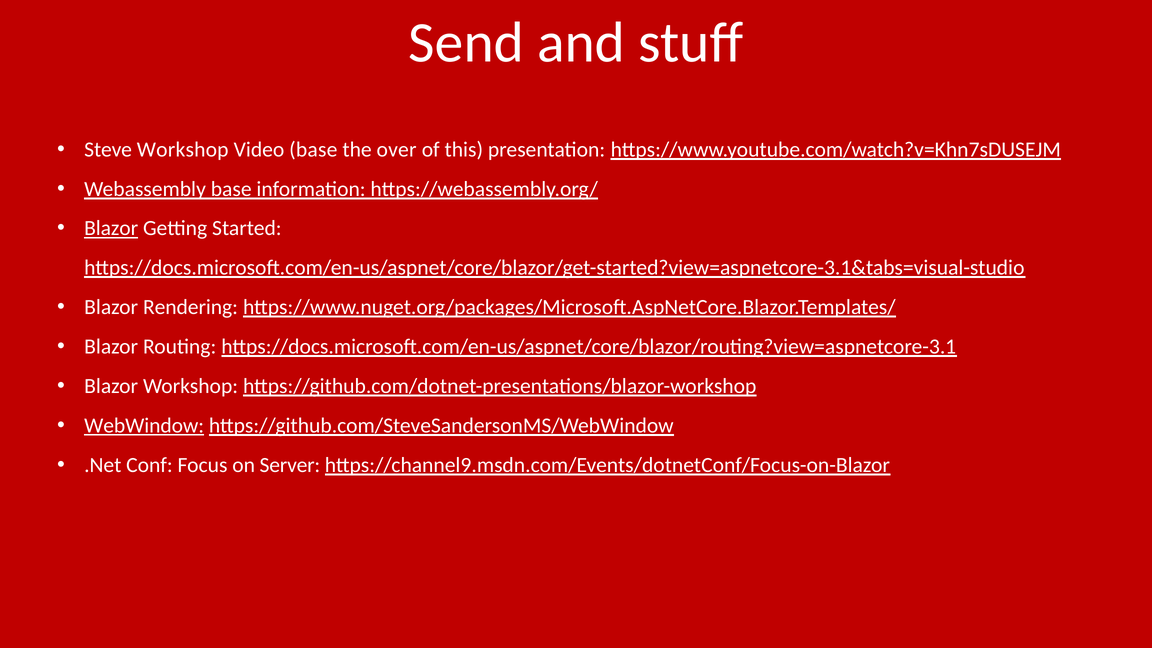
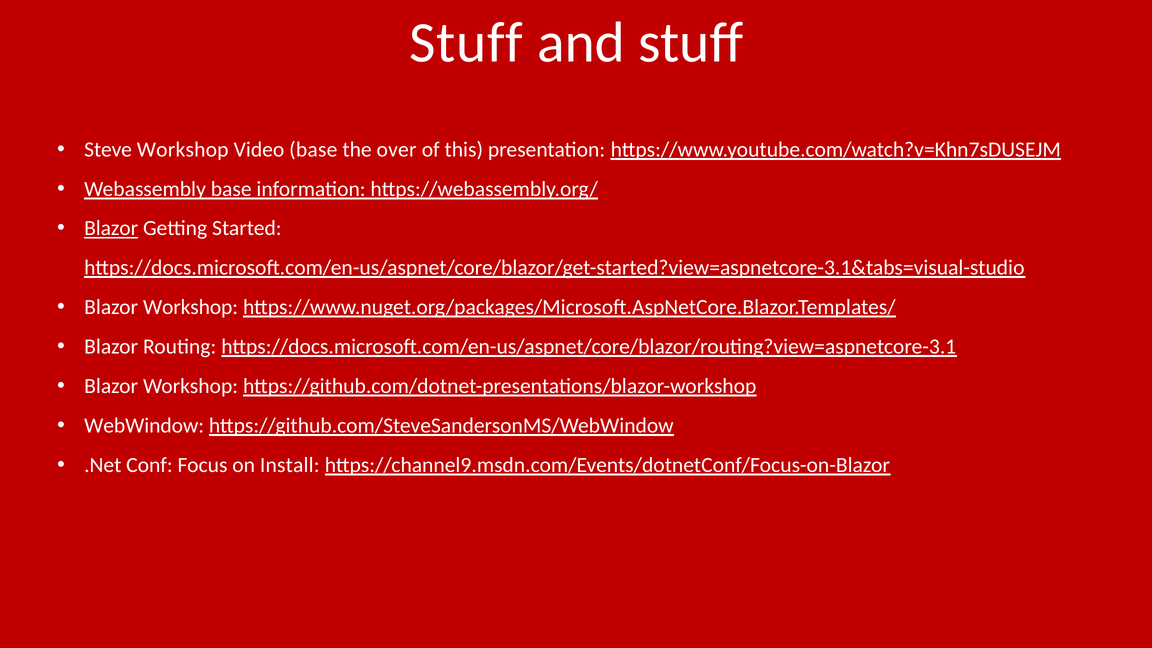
Send: Send -> Stuff (466, 43)
Rendering: Rendering -> Workshop (191, 307)
WebWindow underline: present -> none (144, 426)
Server: Server -> Install (290, 465)
